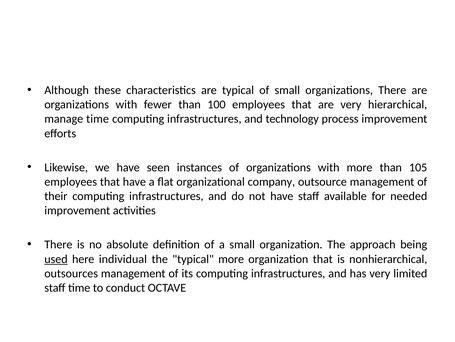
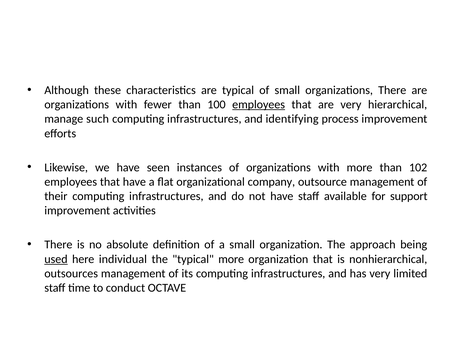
employees underline: none -> present (259, 104)
manage time: time -> such (98, 119)
technology: technology -> identifying (292, 119)
105: 105 -> 102 (418, 167)
needed: needed -> support (409, 196)
